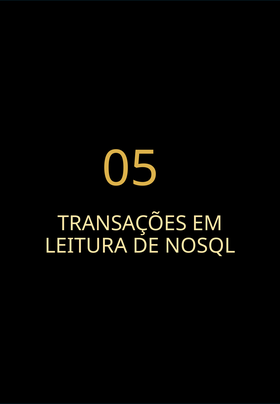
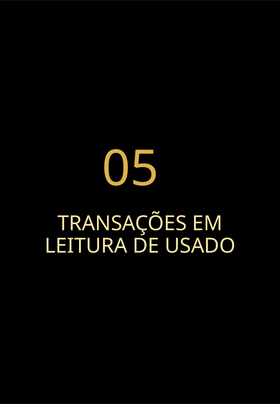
NOSQL: NOSQL -> USADO (200, 246)
